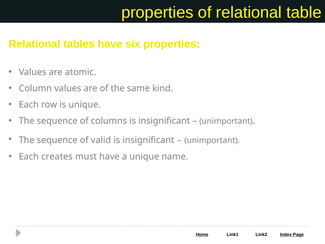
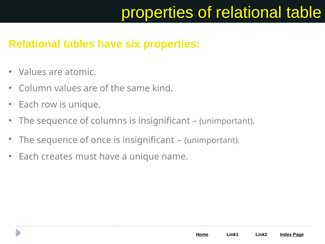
valid: valid -> once (101, 140)
